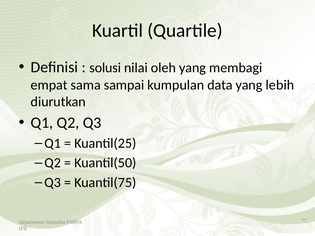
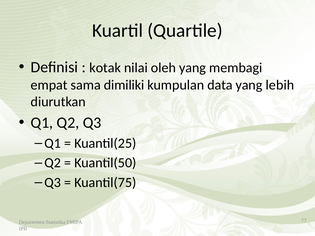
solusi: solusi -> kotak (105, 68)
sampai: sampai -> dimiliki (124, 85)
